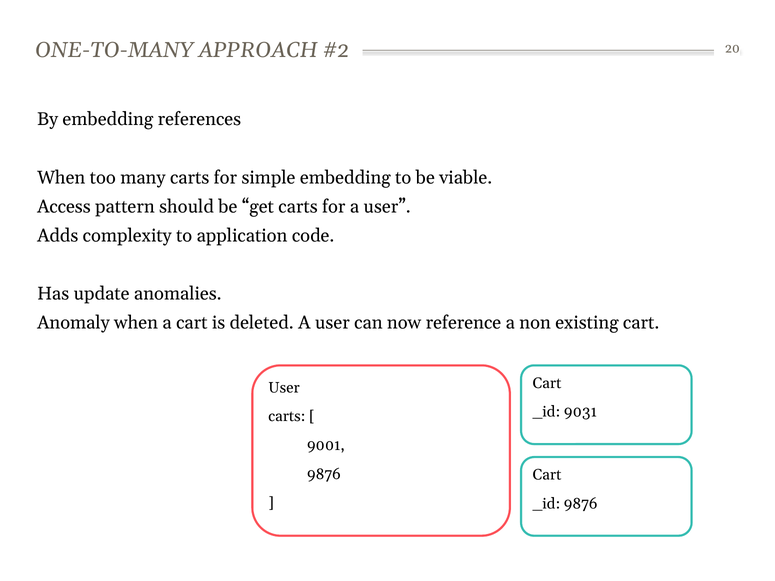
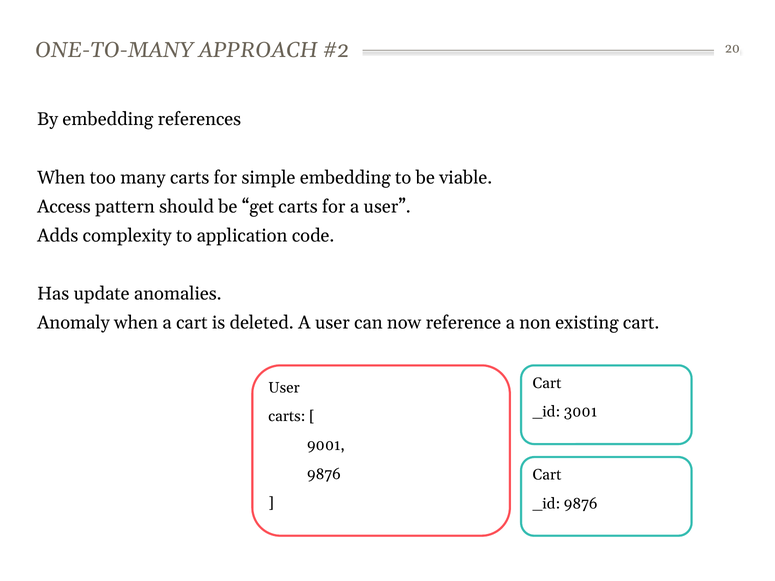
9031: 9031 -> 3001 (581, 412)
